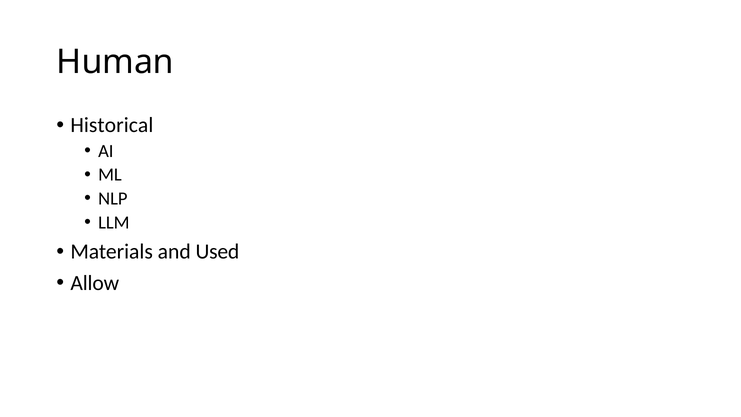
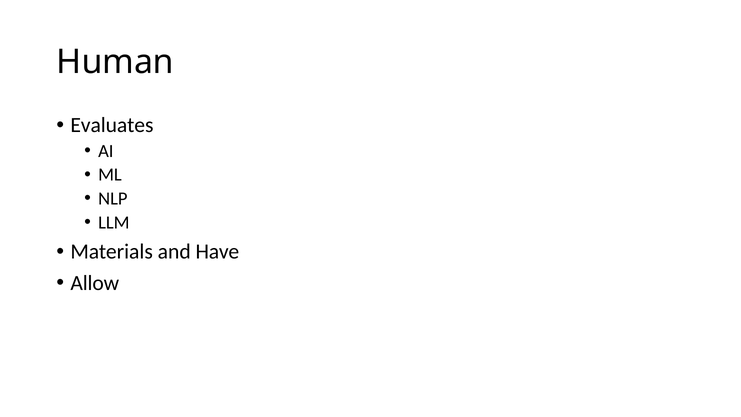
Historical: Historical -> Evaluates (112, 125)
Used: Used -> Have (217, 252)
